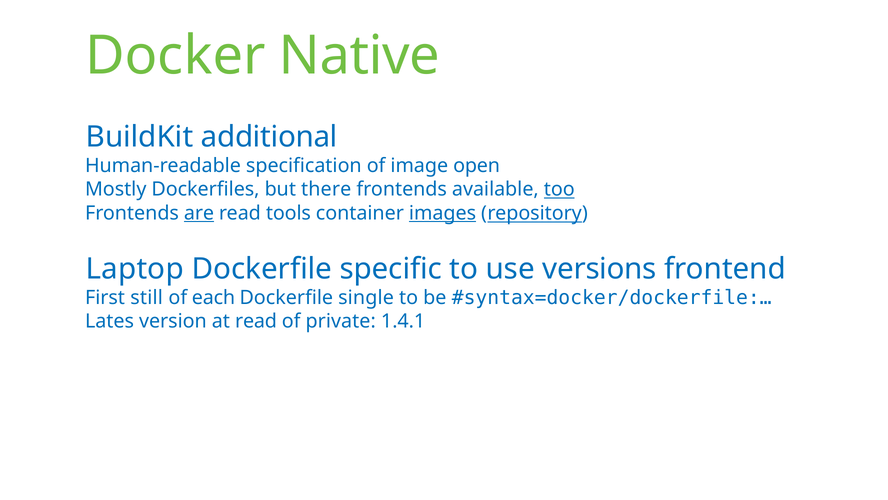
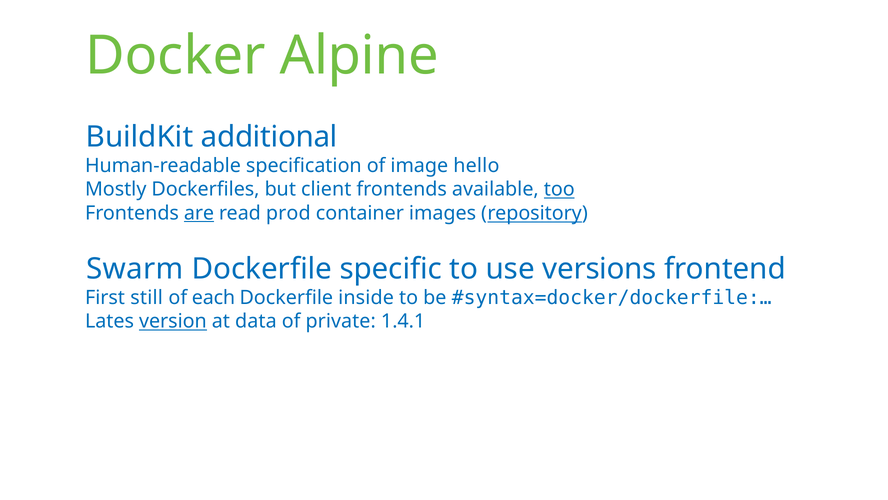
Native: Native -> Alpine (359, 56)
open: open -> hello (476, 166)
there: there -> client (326, 189)
tools: tools -> prod (288, 213)
images underline: present -> none (443, 213)
Laptop: Laptop -> Swarm (135, 269)
single: single -> inside (366, 297)
version underline: none -> present (173, 321)
at read: read -> data (256, 321)
